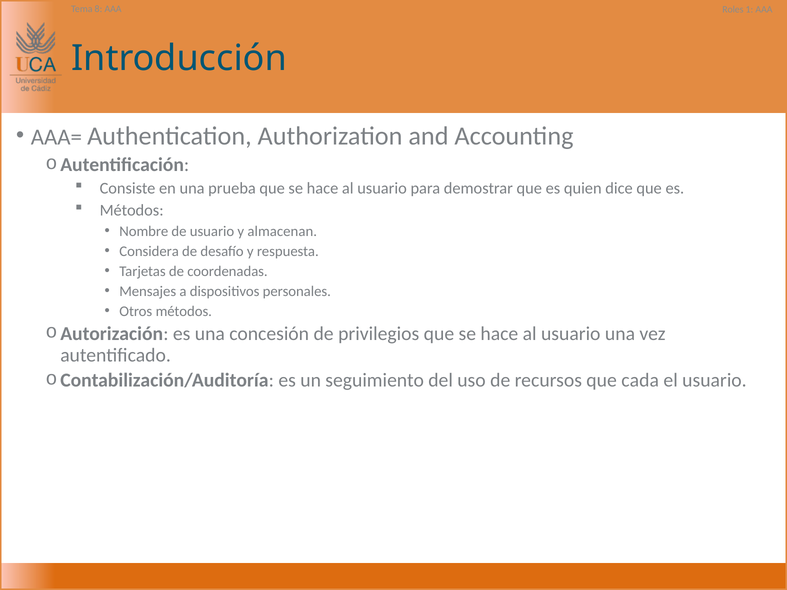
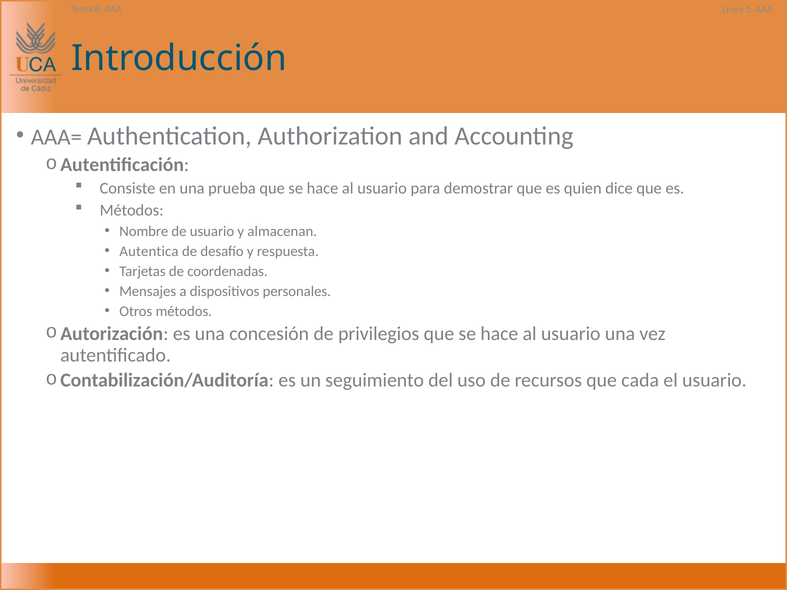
Roles: Roles -> Línea (733, 9)
Considera: Considera -> Autentica (149, 251)
